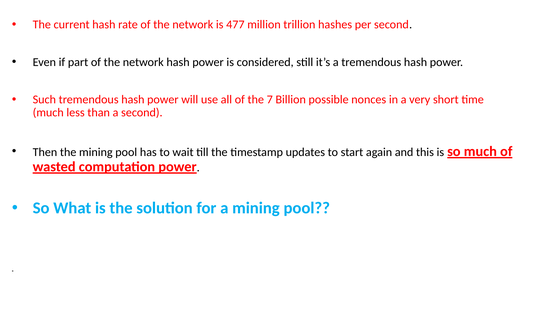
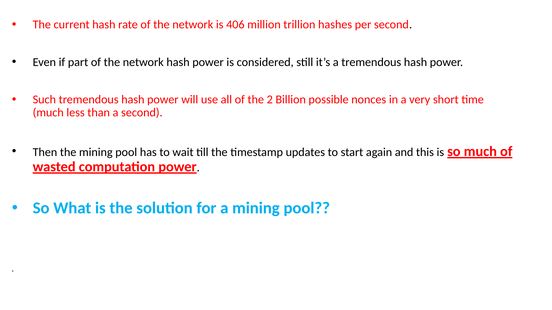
477: 477 -> 406 (235, 25)
7: 7 -> 2 (270, 100)
